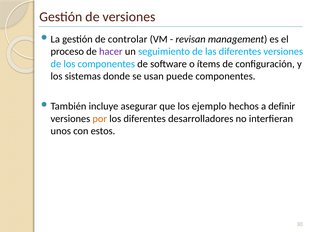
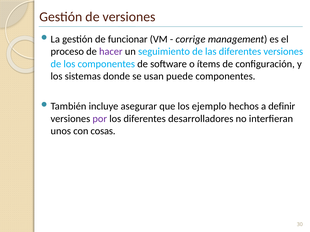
controlar: controlar -> funcionar (128, 39)
revisan: revisan -> corrige (191, 39)
por colour: orange -> purple (100, 119)
estos: estos -> cosas (103, 131)
